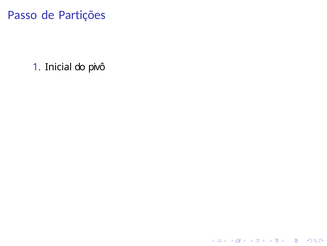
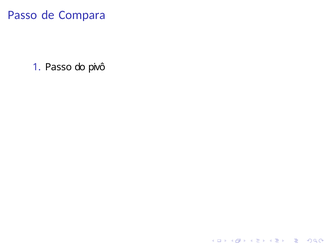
Partições: Partições -> Compara (82, 15)
1 Inicial: Inicial -> Passo (58, 67)
